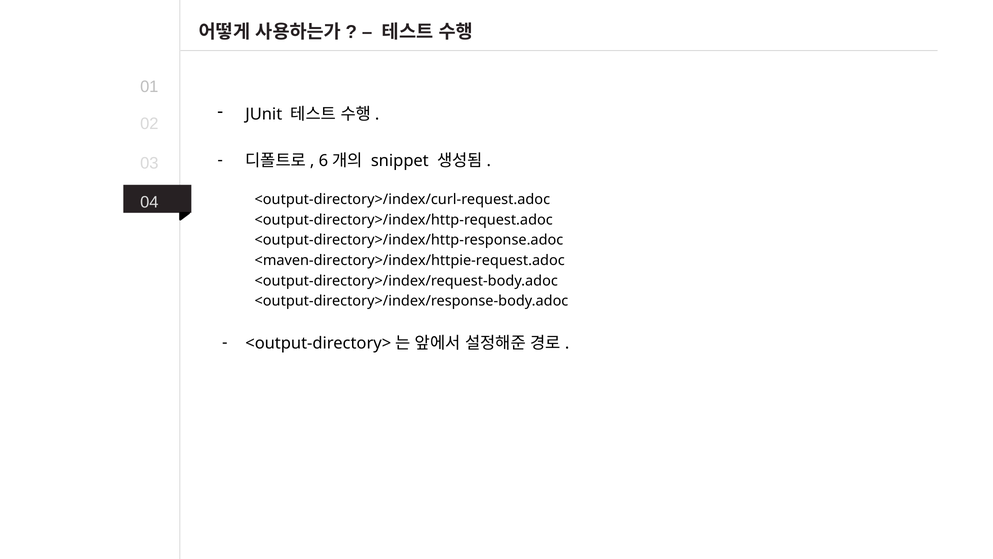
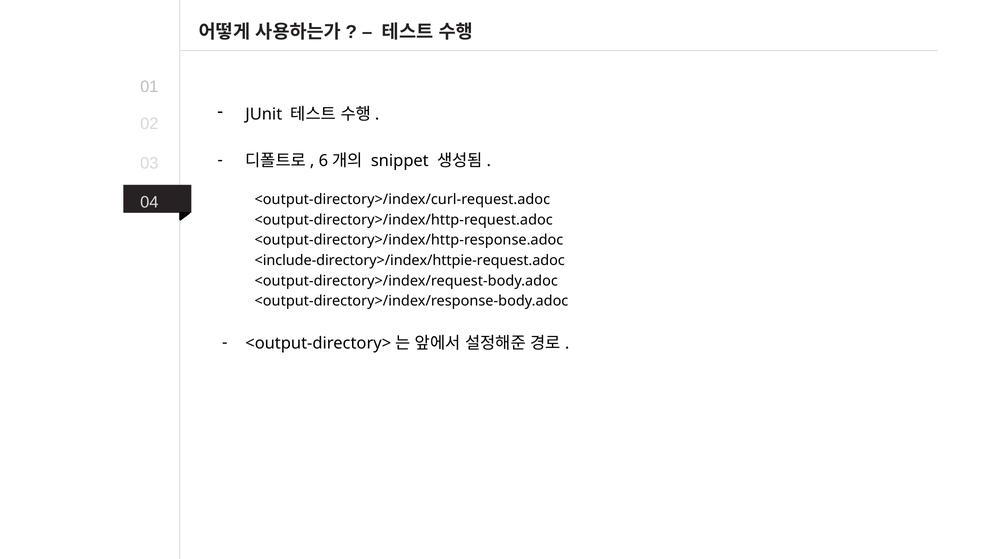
<maven-directory>/index/httpie-request.adoc: <maven-directory>/index/httpie-request.adoc -> <include-directory>/index/httpie-request.adoc (410, 260)
